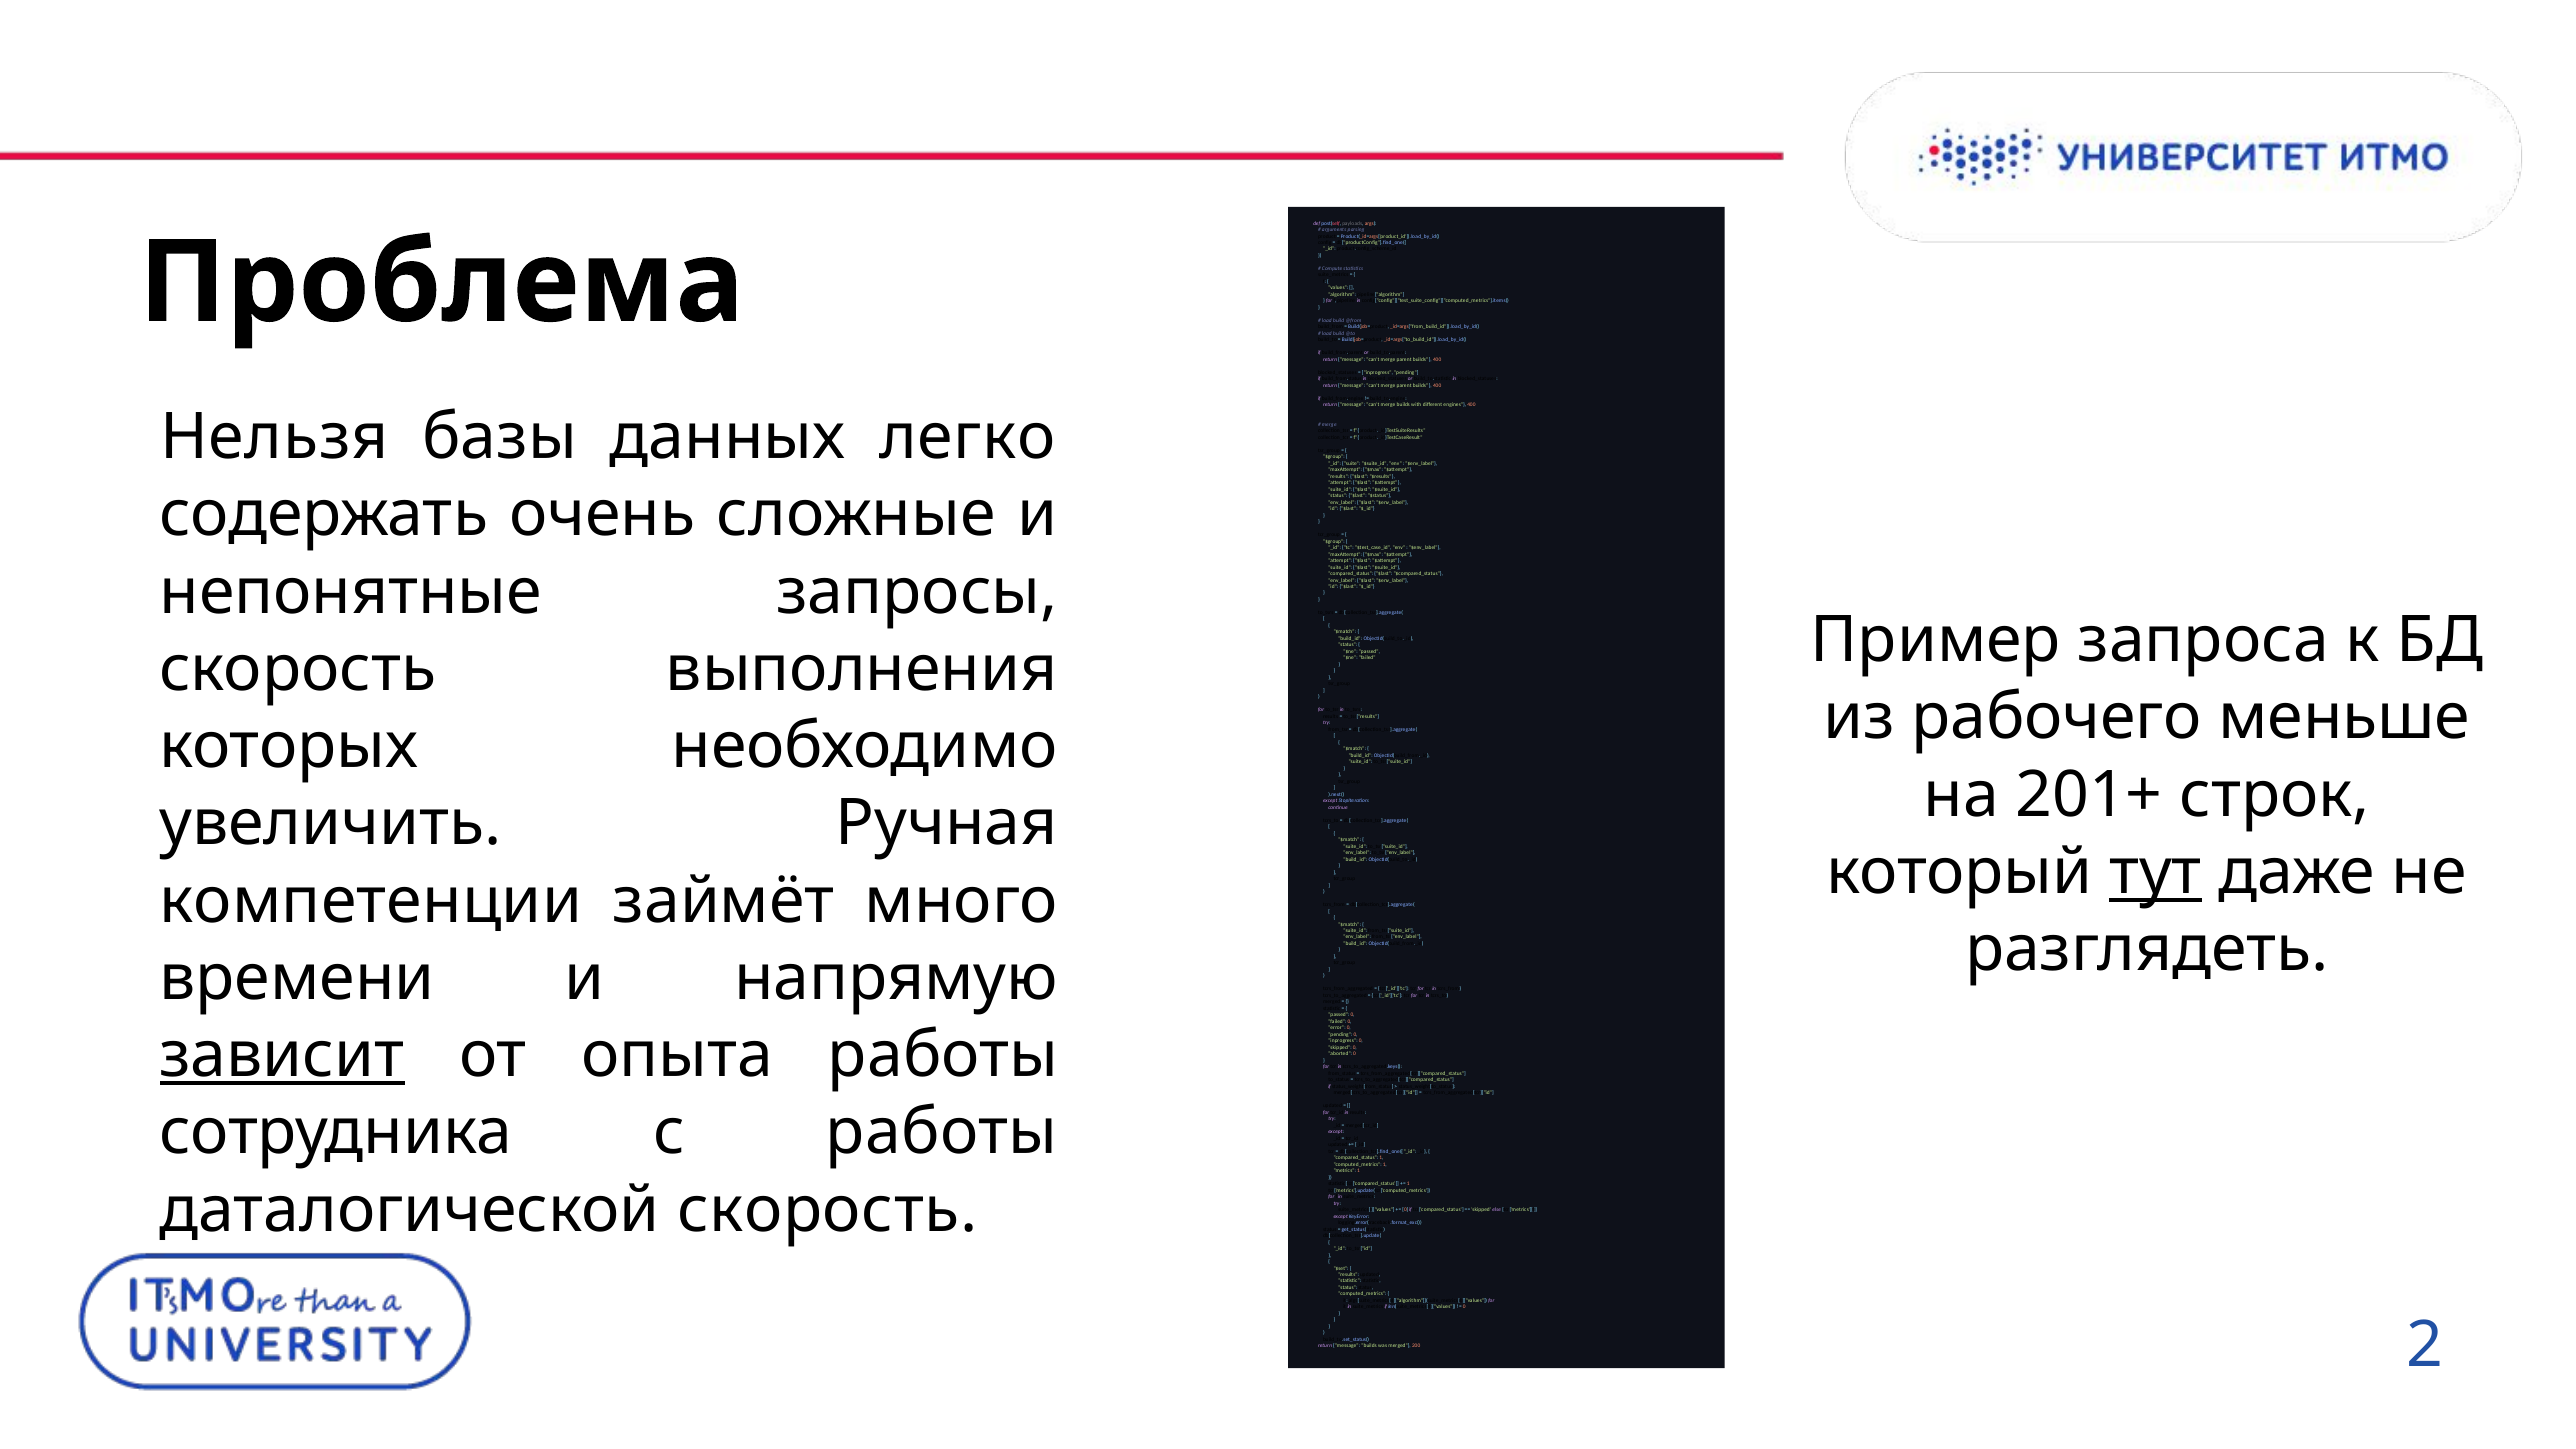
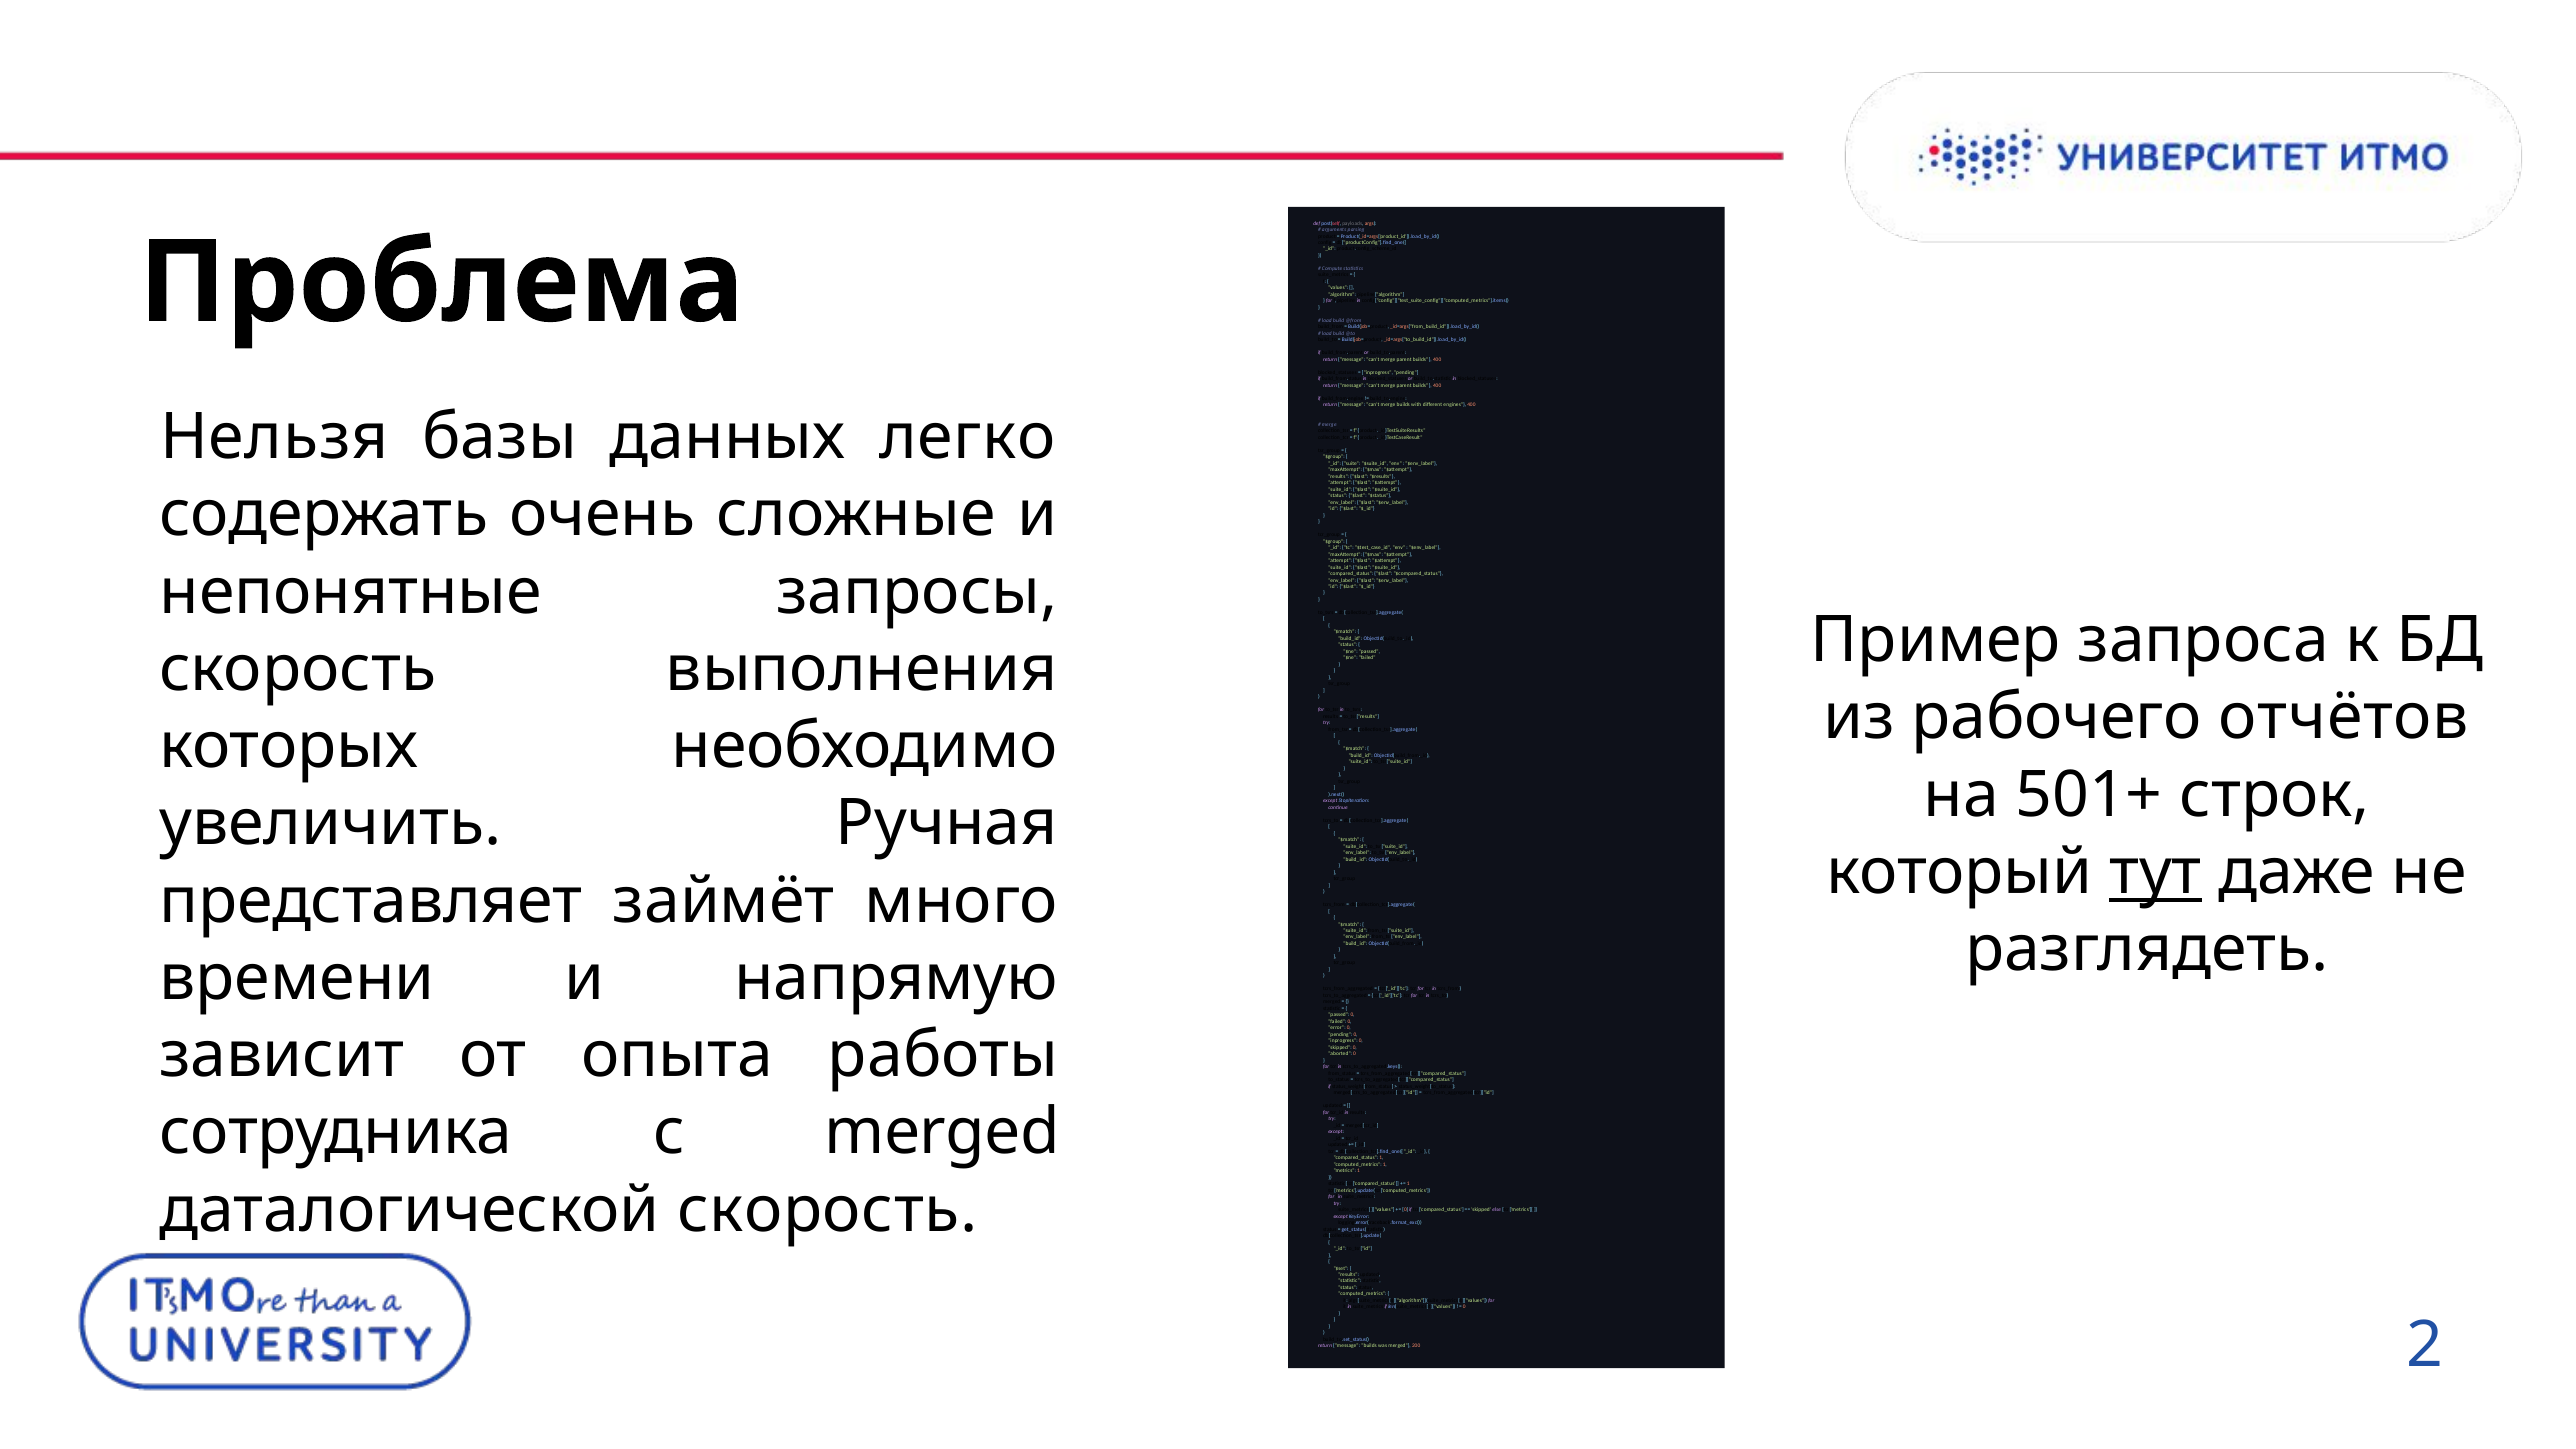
меньше: меньше -> отчётов (2344, 718)
201+: 201+ -> 501+ (2089, 795)
компетенции: компетенции -> представляет (371, 901)
зависит underline: present -> none (282, 1055)
с работы: работы -> merged (942, 1133)
